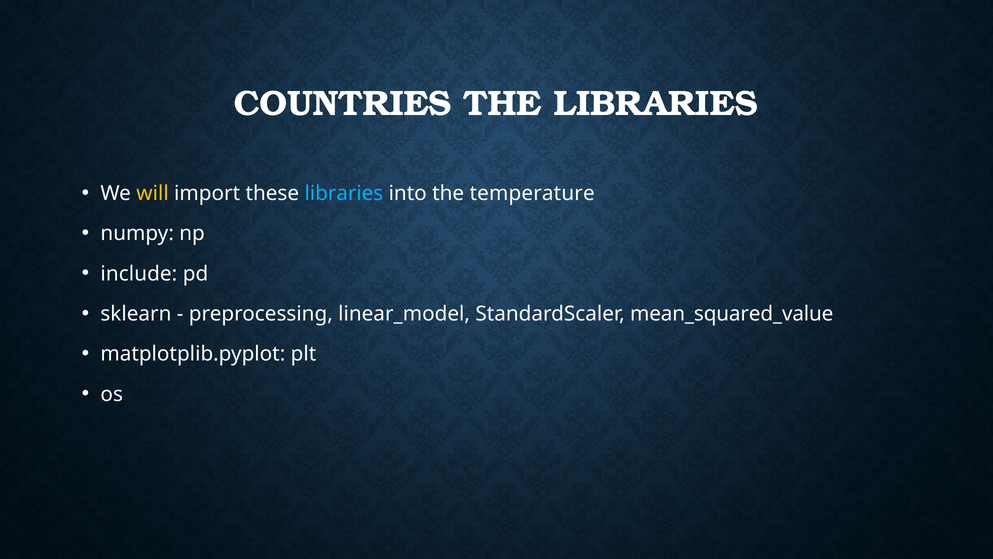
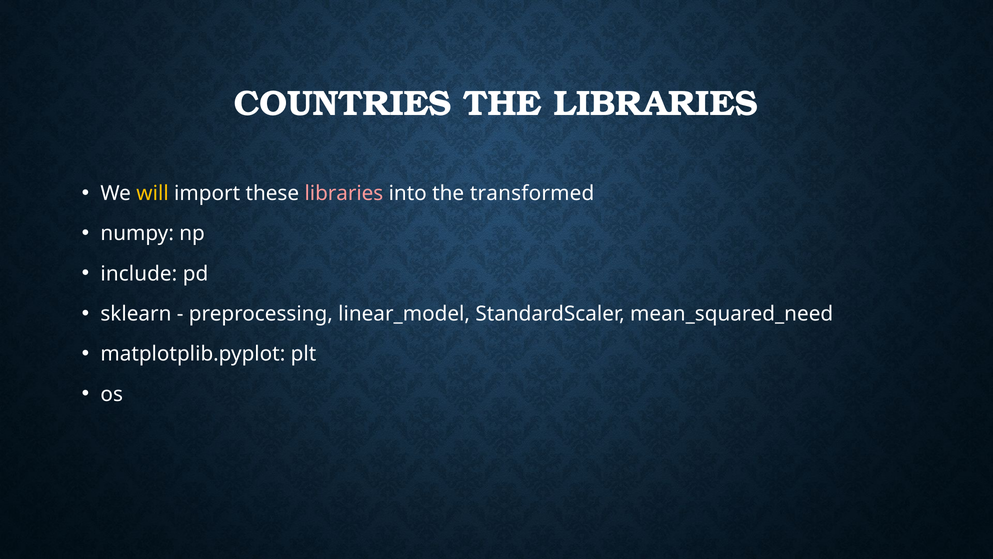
libraries colour: light blue -> pink (344, 193)
temperature: temperature -> transformed (532, 193)
mean_squared_value: mean_squared_value -> mean_squared_need (732, 314)
